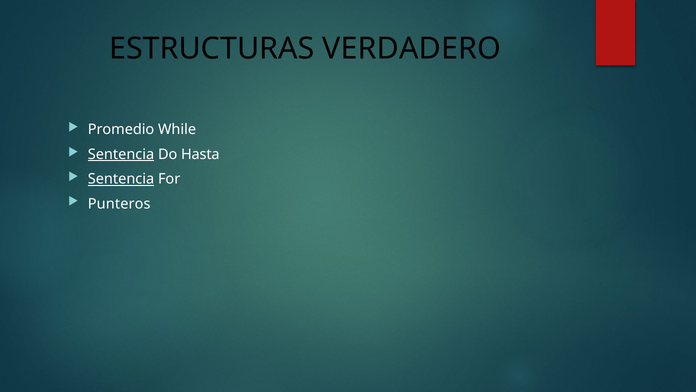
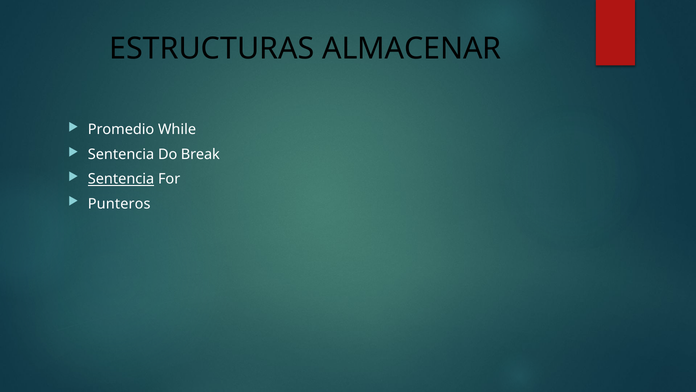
VERDADERO: VERDADERO -> ALMACENAR (412, 49)
Sentencia underline: present -> none (121, 154)
Hasta: Hasta -> Break (200, 154)
